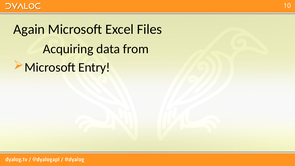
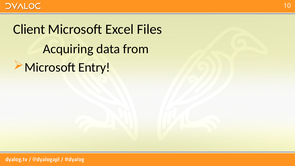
Again: Again -> Client (29, 29)
